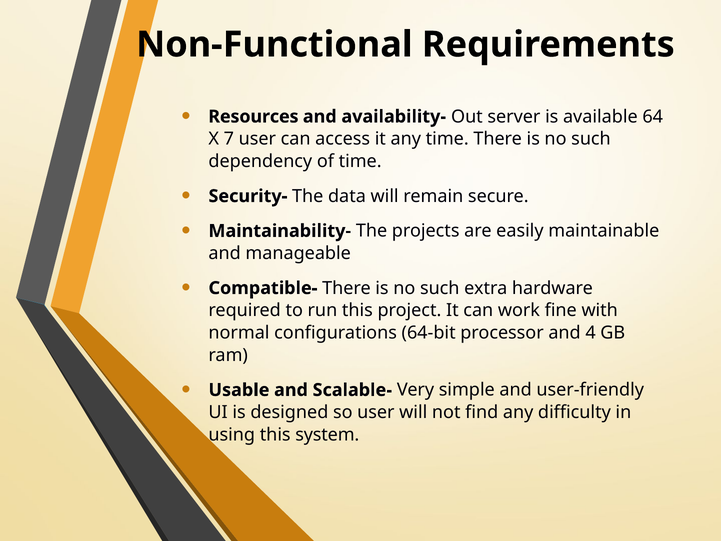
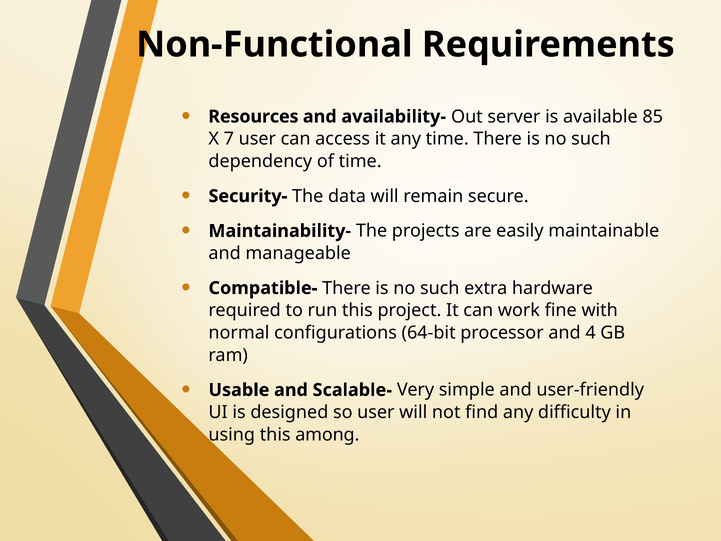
64: 64 -> 85 (653, 117)
system: system -> among (327, 435)
